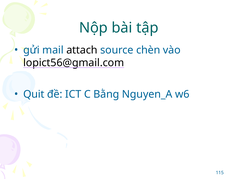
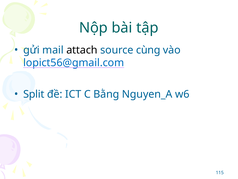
chèn: chèn -> cùng (148, 50)
lopict56@gmail.com colour: black -> blue (74, 63)
Quit: Quit -> Split (34, 94)
